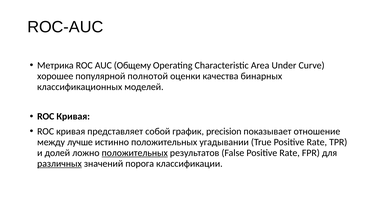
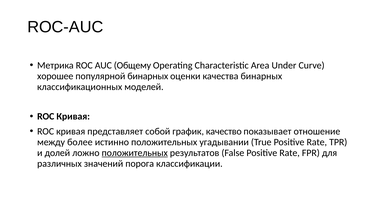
популярной полнотой: полнотой -> бинарных (148, 76)
precision: precision -> качество (224, 131)
лучше: лучше -> более (80, 142)
различных underline: present -> none (59, 163)
